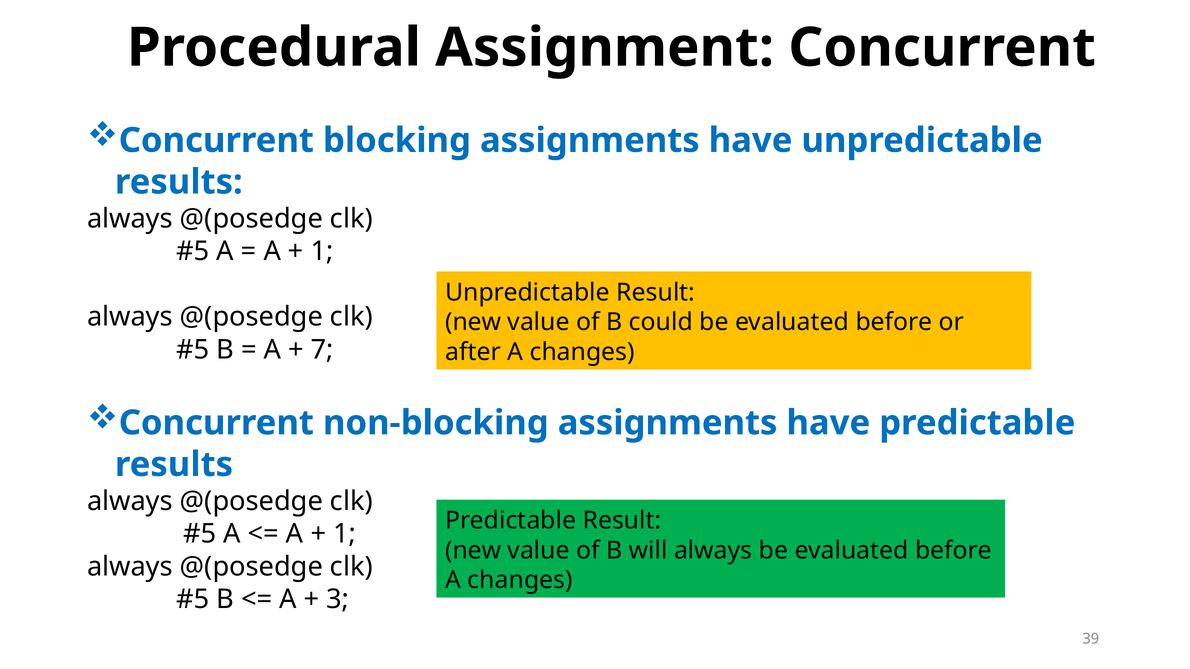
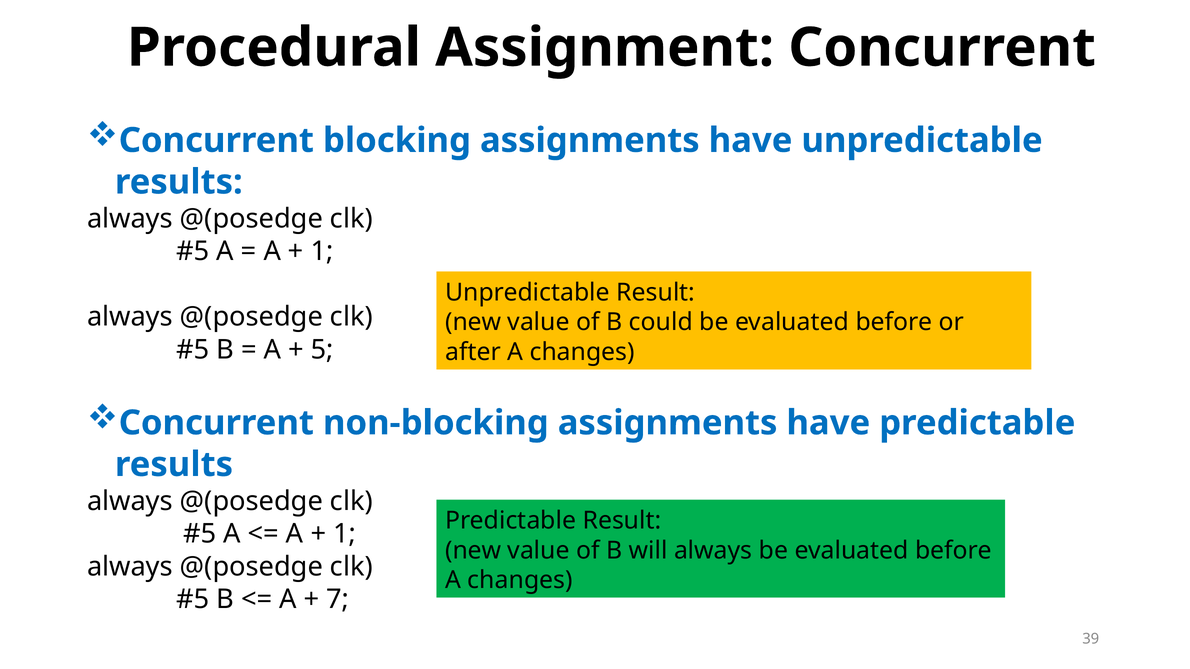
7: 7 -> 5 (322, 350)
3: 3 -> 7 (338, 600)
